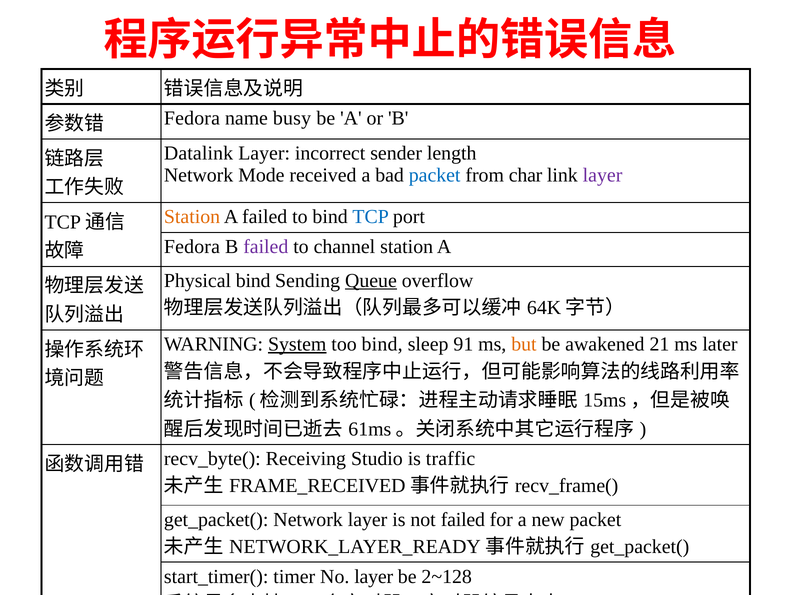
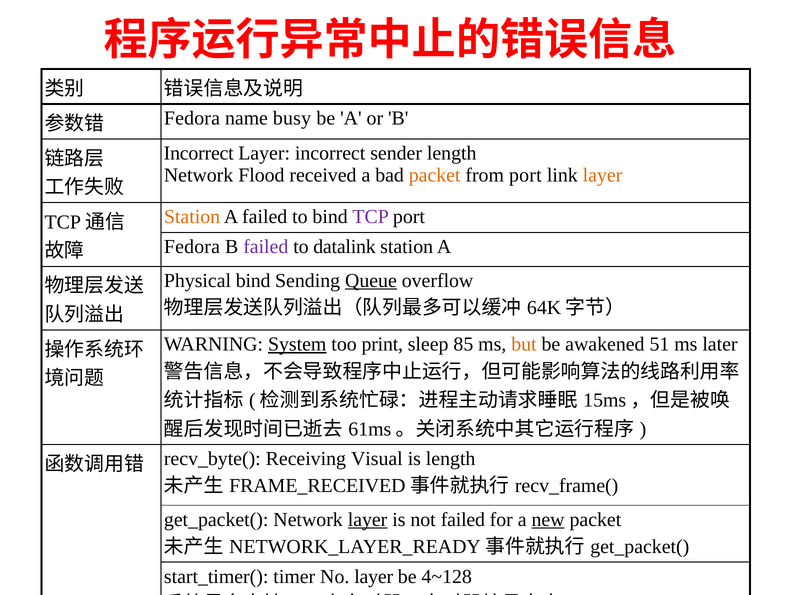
Datalink: Datalink -> Incorrect (199, 153)
Mode: Mode -> Flood (261, 175)
packet colour: blue -> orange (435, 175)
from char: char -> port (525, 175)
layer colour: purple -> orange (603, 175)
TCP colour: blue -> purple (371, 217)
channel: channel -> datalink (345, 247)
too bind: bind -> print (382, 345)
91: 91 -> 85 (463, 345)
21: 21 -> 51 (659, 345)
Studio: Studio -> Visual (377, 459)
is traffic: traffic -> length (451, 459)
layer underline: none -> present (368, 520)
new underline: none -> present (548, 520)
2~128: 2~128 -> 4~128 (447, 577)
